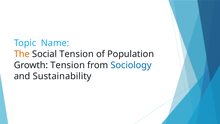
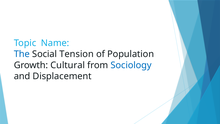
The colour: orange -> blue (22, 54)
Growth Tension: Tension -> Cultural (68, 65)
Sustainability: Sustainability -> Displacement (62, 76)
